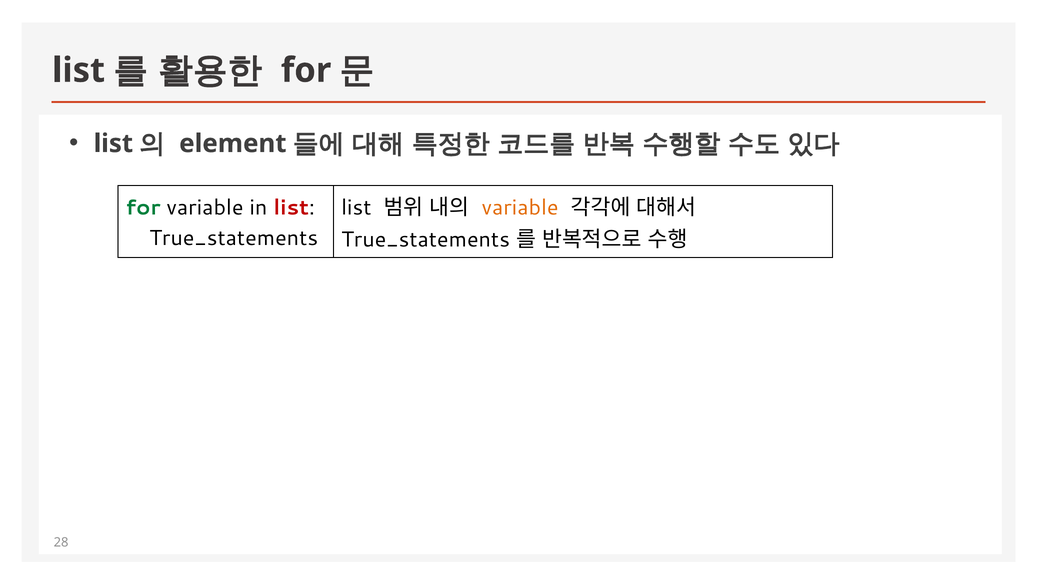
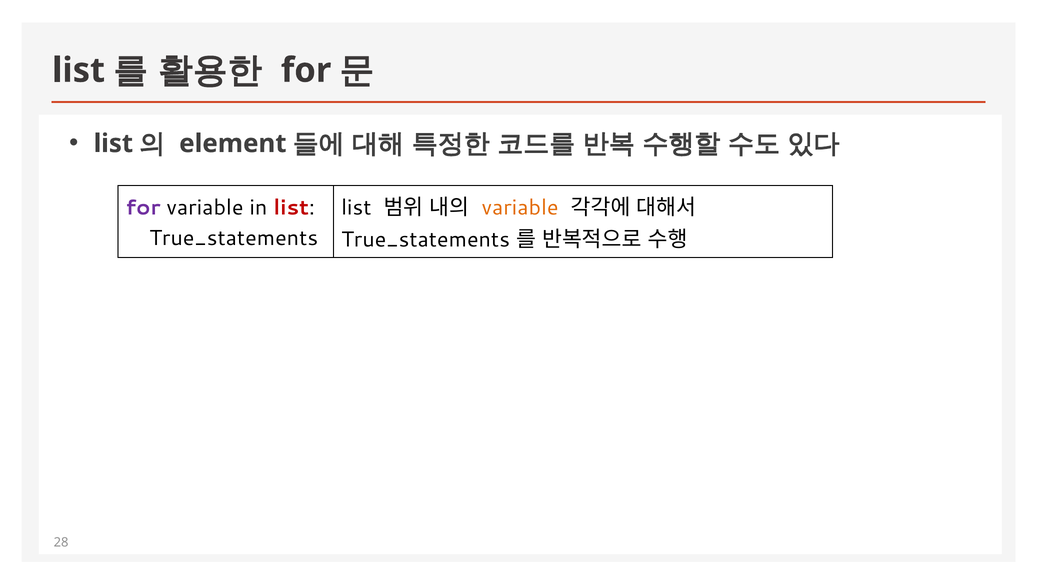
for colour: green -> purple (143, 207)
